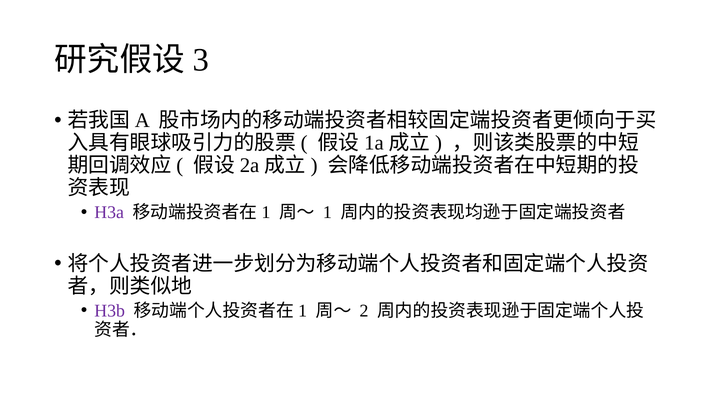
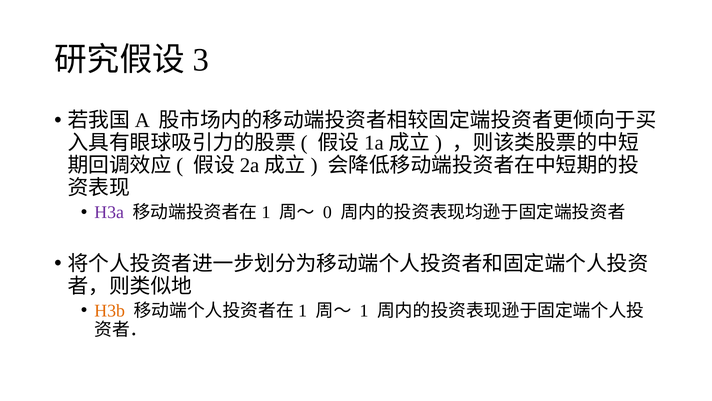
1: 1 -> 0 (327, 212)
H3b colour: purple -> orange (110, 310)
2: 2 -> 1 (364, 310)
